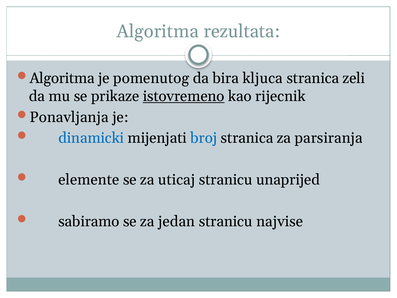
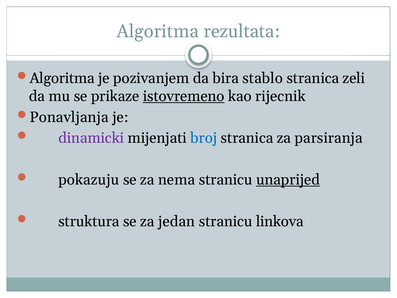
pomenutog: pomenutog -> pozivanjem (151, 78)
kljuca: kljuca -> stablo (263, 78)
dinamicki colour: blue -> purple (91, 138)
elemente: elemente -> pokazuju (89, 180)
uticaj: uticaj -> nema (177, 180)
unaprijed underline: none -> present (288, 180)
sabiramo: sabiramo -> struktura (89, 221)
najvise: najvise -> linkova (280, 221)
